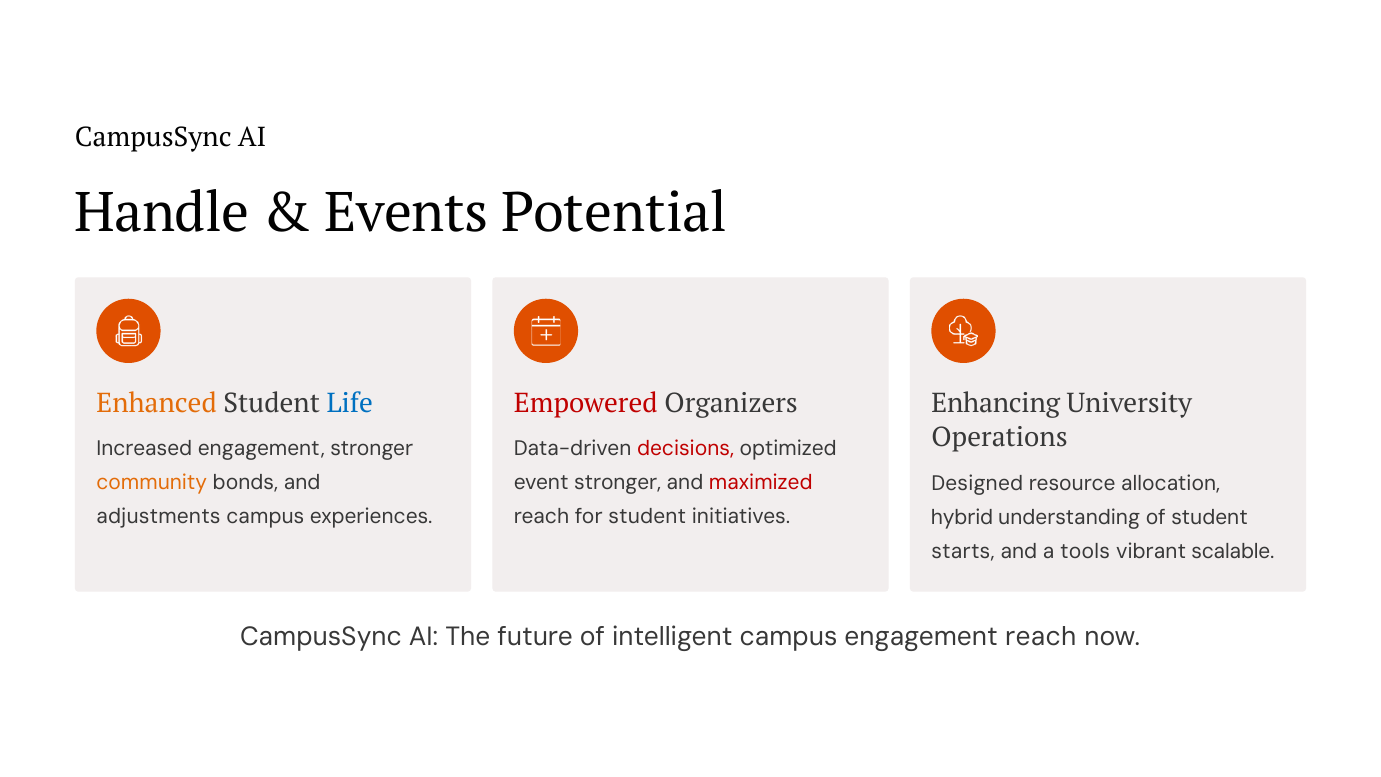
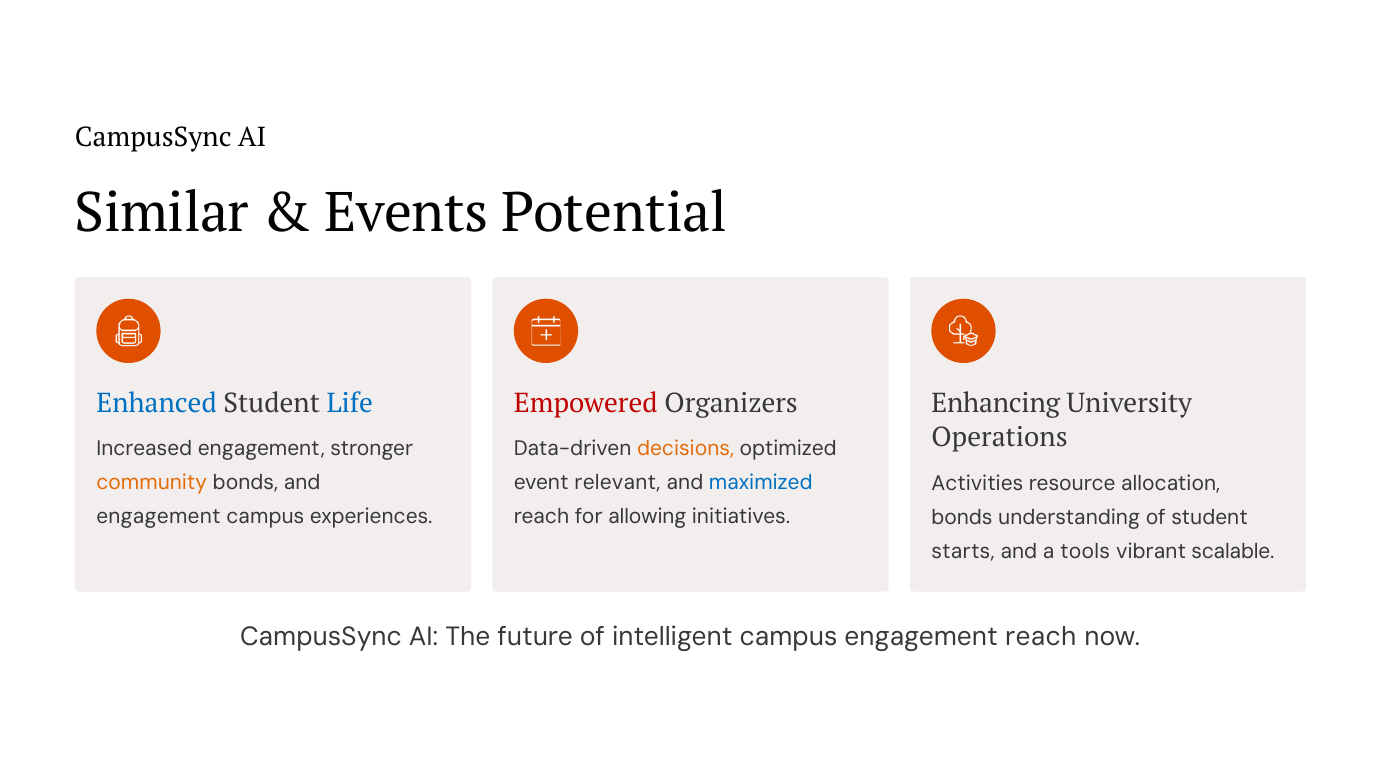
Handle: Handle -> Similar (162, 213)
Enhanced colour: orange -> blue (157, 403)
decisions colour: red -> orange (686, 448)
event stronger: stronger -> relevant (617, 482)
maximized colour: red -> blue (761, 482)
Designed: Designed -> Activities (977, 483)
adjustments: adjustments -> engagement (158, 516)
for student: student -> allowing (647, 516)
hybrid: hybrid -> bonds (962, 517)
